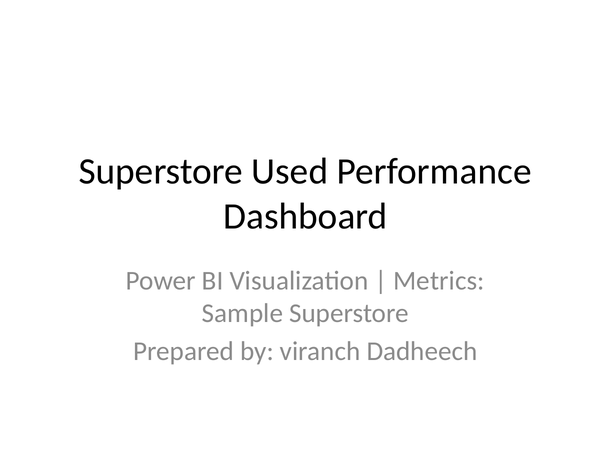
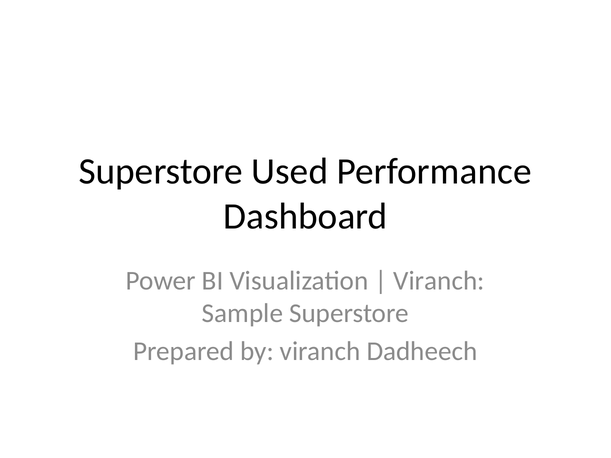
Metrics: Metrics -> Viranch (439, 281)
